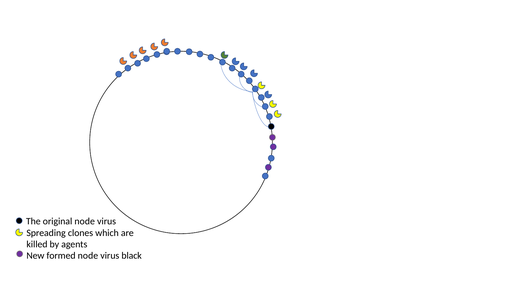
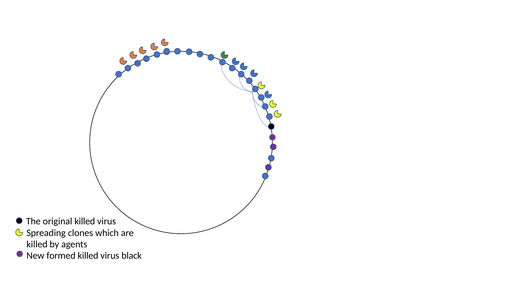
original node: node -> killed (85, 222)
formed node: node -> killed (88, 256)
